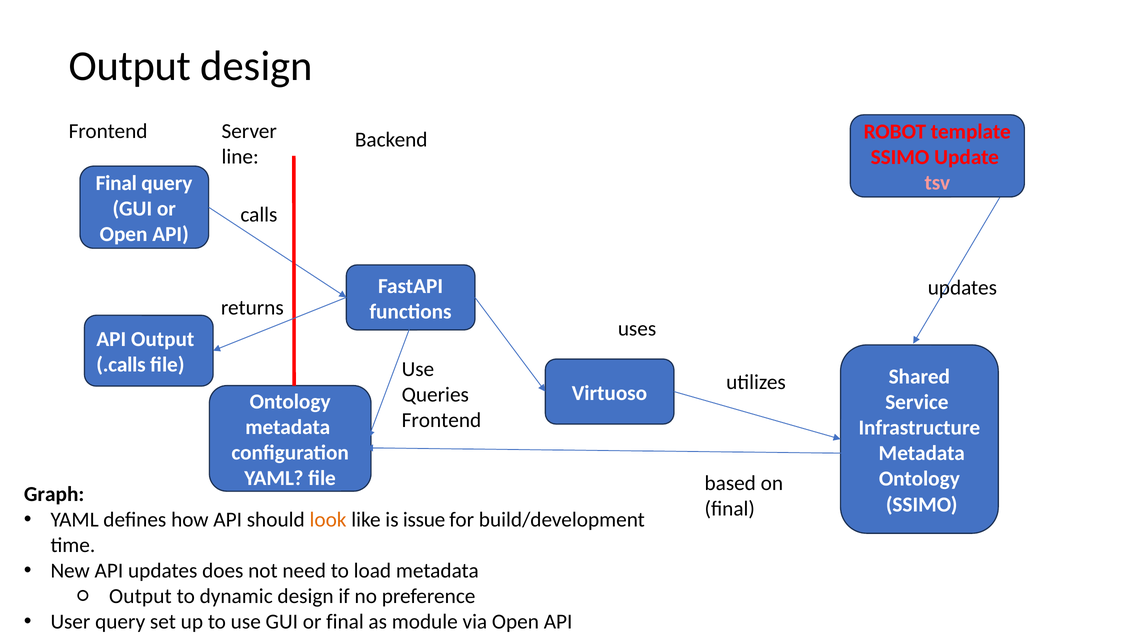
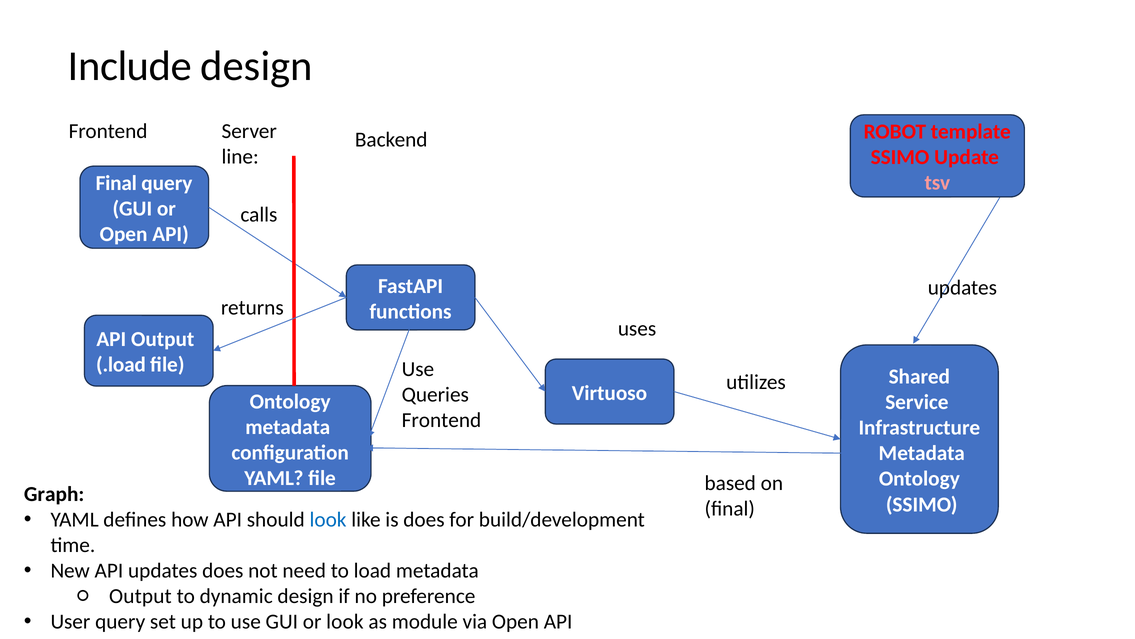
Output: Output -> Include (130, 66)
.calls: .calls -> .load (121, 365)
look colour: orange -> blue (328, 519)
is issue: issue -> does (424, 519)
or final: final -> look (345, 621)
